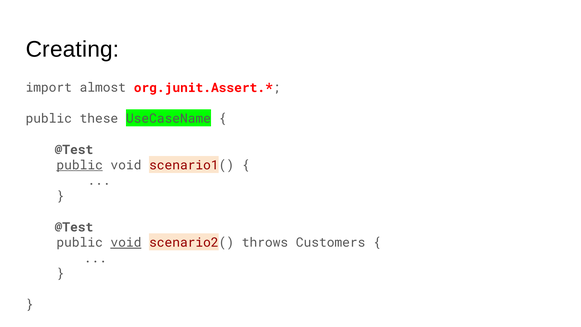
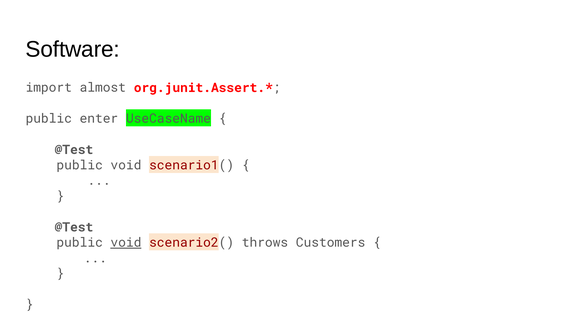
Creating: Creating -> Software (73, 49)
these: these -> enter (99, 119)
public underline: present -> none (80, 165)
